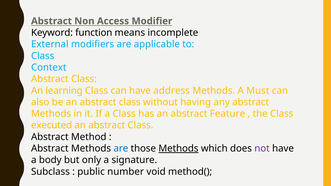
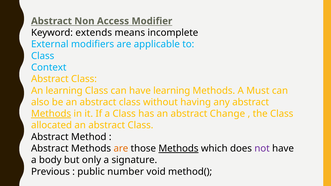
function: function -> extends (94, 33)
have address: address -> learning (172, 91)
Methods underline: none -> present (51, 114)
Feature: Feature -> Change (227, 114)
executed: executed -> allocated (52, 125)
are colour: blue -> orange (121, 149)
Subclass: Subclass -> Previous (50, 172)
